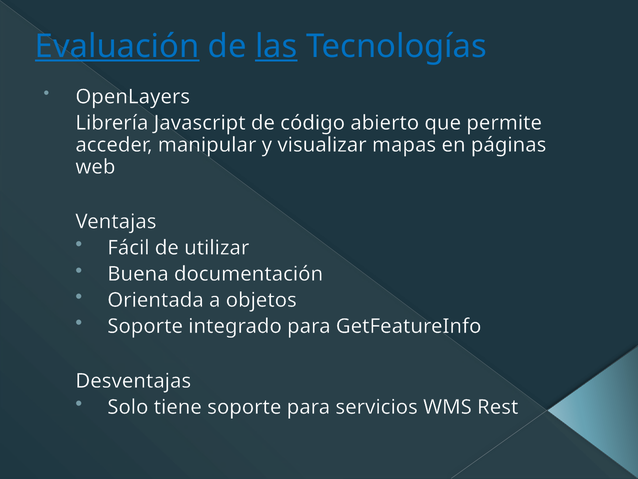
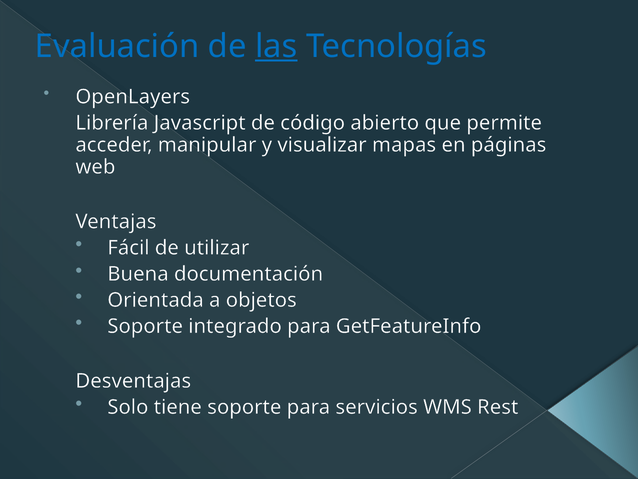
Evaluación underline: present -> none (117, 46)
